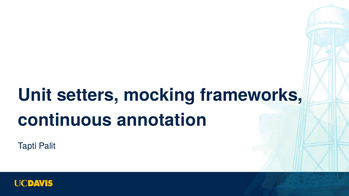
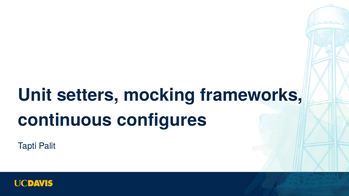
annotation: annotation -> configures (162, 120)
